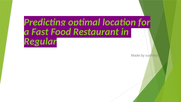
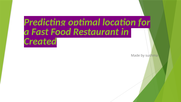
Regular: Regular -> Created (40, 41)
